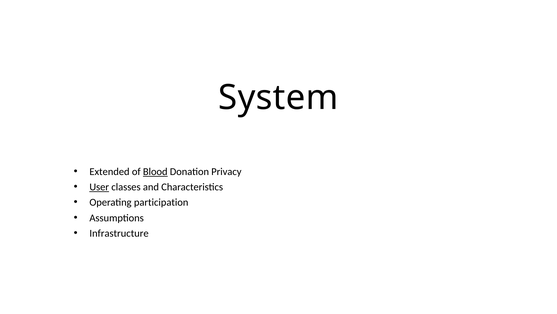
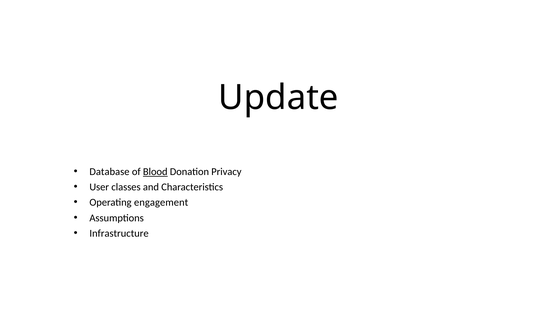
System: System -> Update (278, 97)
Extended: Extended -> Database (109, 171)
User underline: present -> none (99, 187)
participation: participation -> engagement (161, 202)
